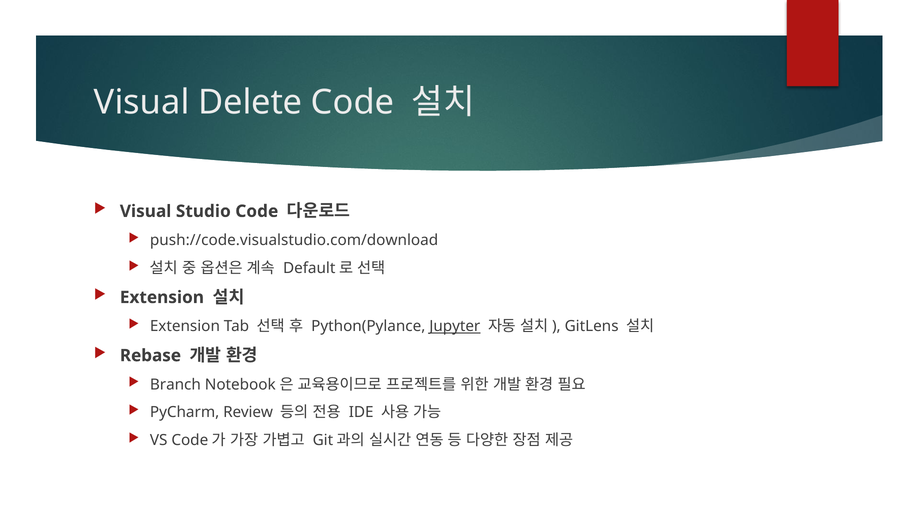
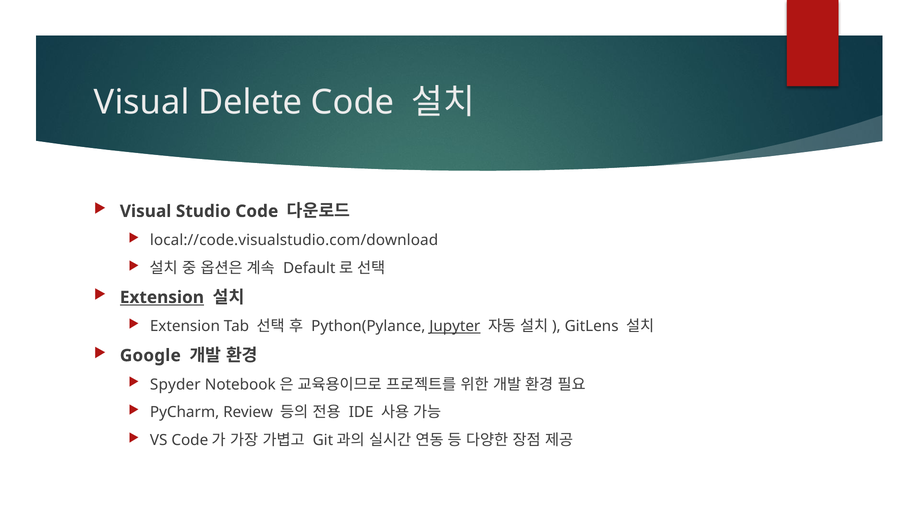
push://code.visualstudio.com/download: push://code.visualstudio.com/download -> local://code.visualstudio.com/download (294, 240)
Extension underline: none -> present (162, 297)
Rebase: Rebase -> Google (150, 356)
Branch: Branch -> Spyder (175, 384)
